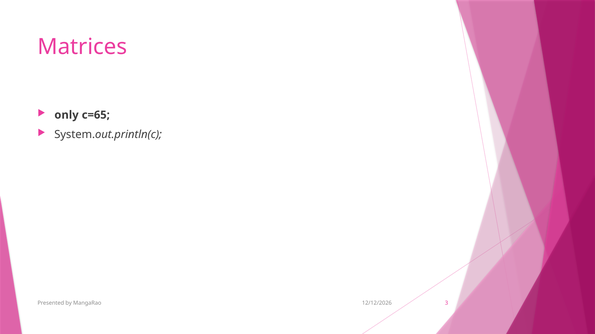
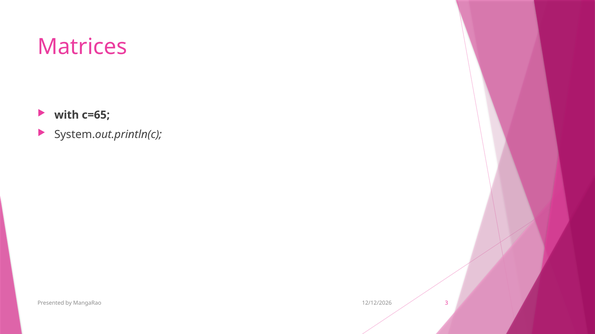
only: only -> with (67, 115)
